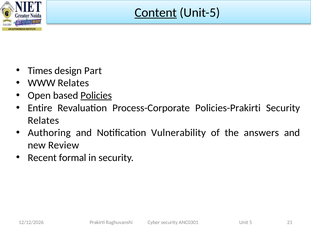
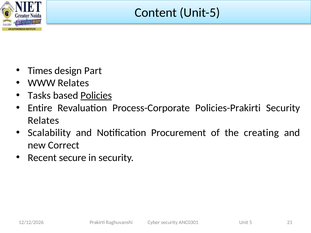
Content underline: present -> none (156, 13)
Open: Open -> Tasks (39, 96)
Authoring: Authoring -> Scalability (49, 133)
Vulnerability: Vulnerability -> Procurement (179, 133)
answers: answers -> creating (261, 133)
Review: Review -> Correct (64, 145)
formal: formal -> secure (73, 158)
